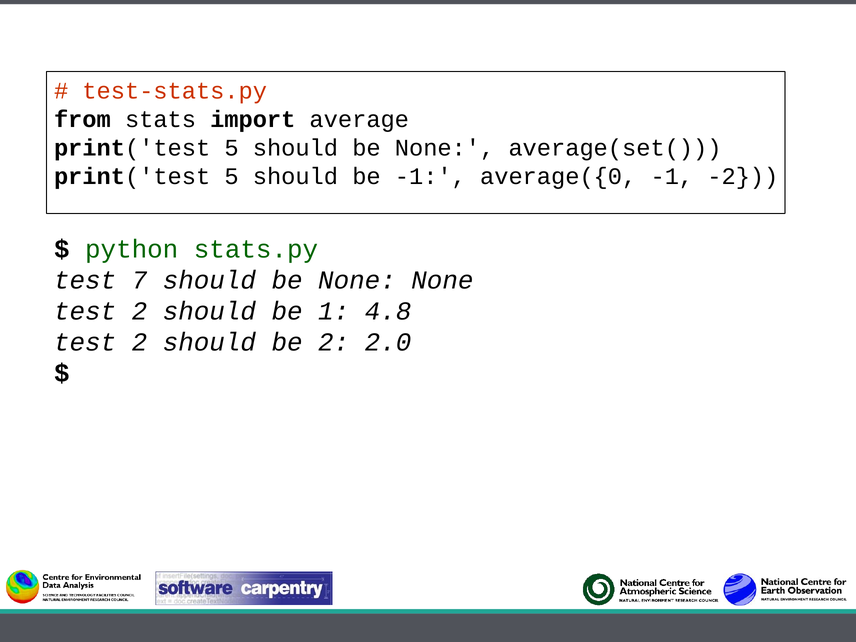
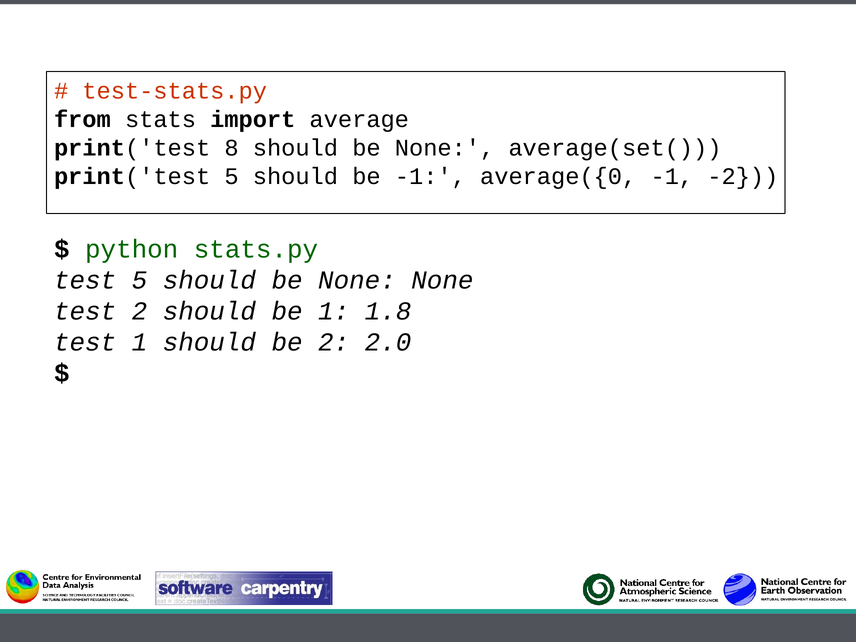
5: 5 -> 8 (231, 148)
test 7: 7 -> 5 (139, 280)
4.8: 4.8 -> 1.8 (388, 311)
2: 2 -> 1 (139, 342)
